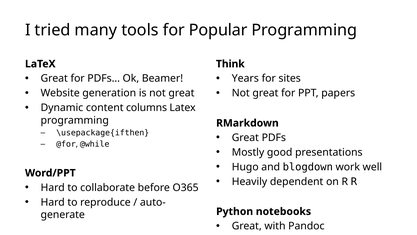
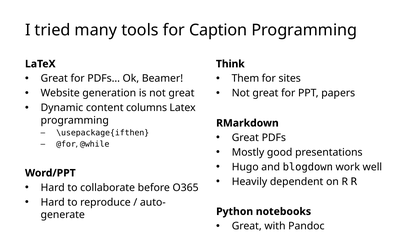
Popular: Popular -> Caption (218, 30)
Years: Years -> Them (245, 78)
